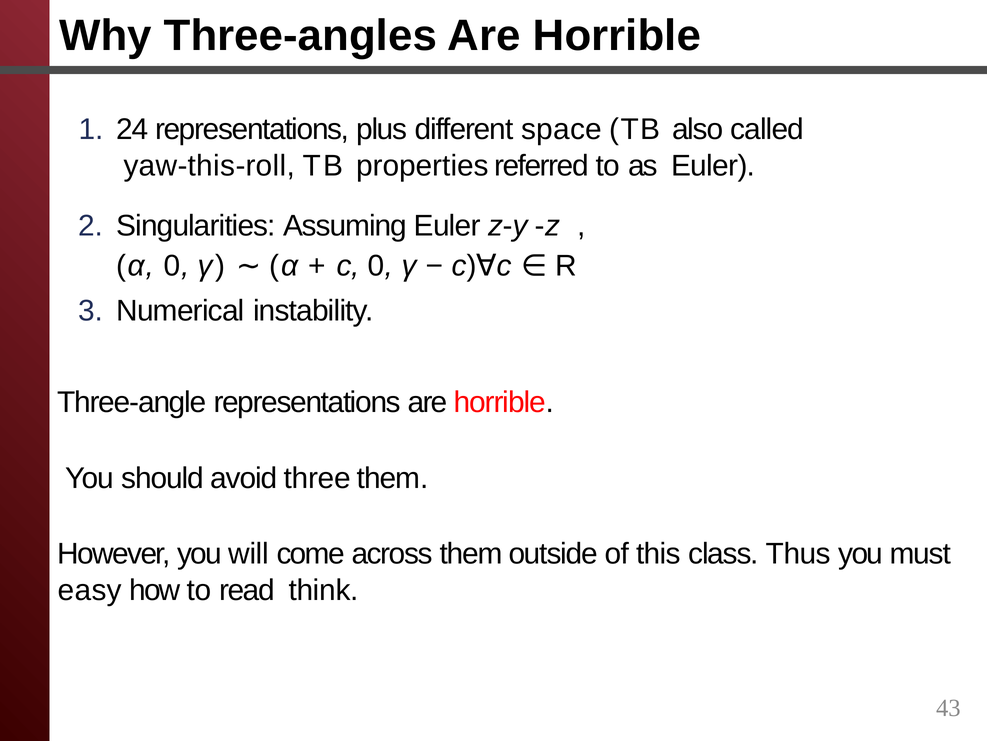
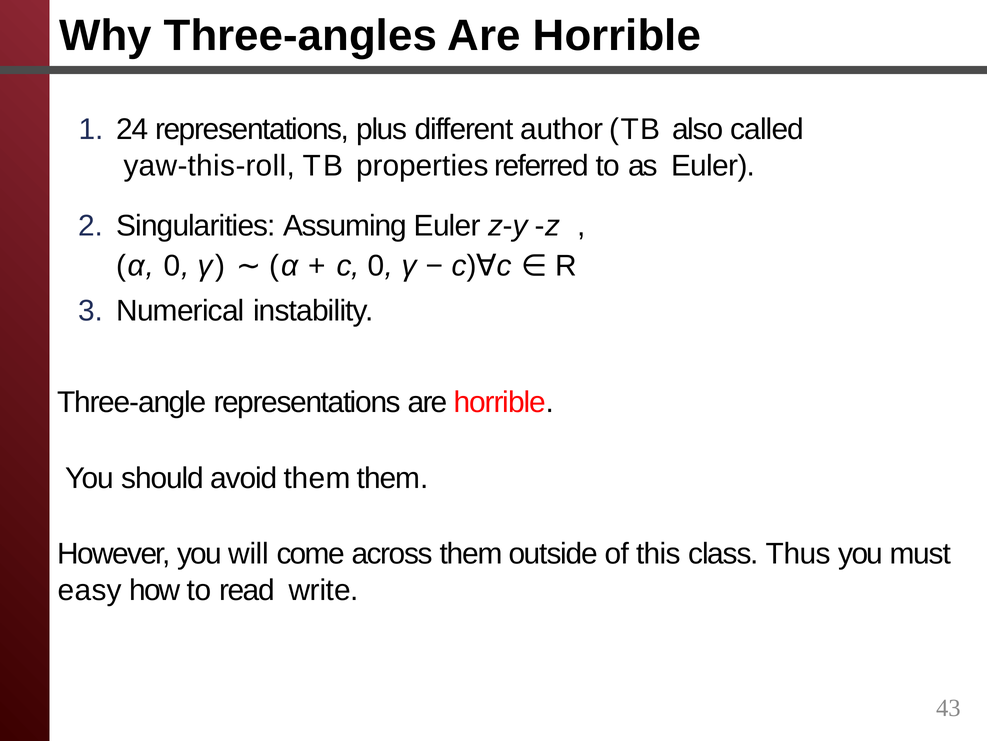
space: space -> author (562, 129)
avoid three: three -> them (317, 478)
think: think -> write (324, 590)
